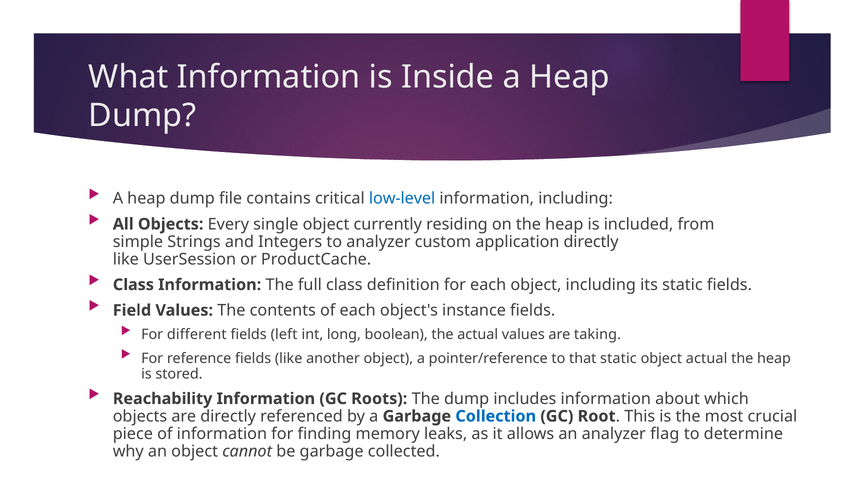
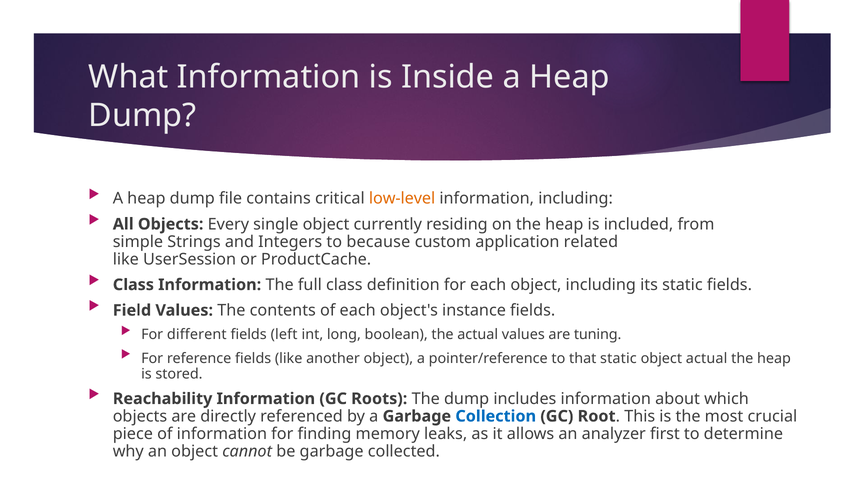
low-level colour: blue -> orange (402, 199)
to analyzer: analyzer -> because (378, 242)
application directly: directly -> related (591, 242)
taking: taking -> tuning (598, 335)
flag: flag -> first (665, 434)
